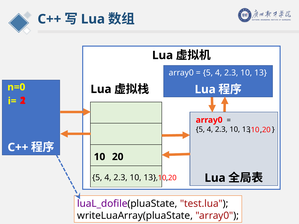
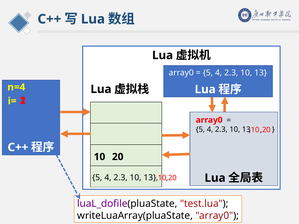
n=0: n=0 -> n=4 (16, 87)
